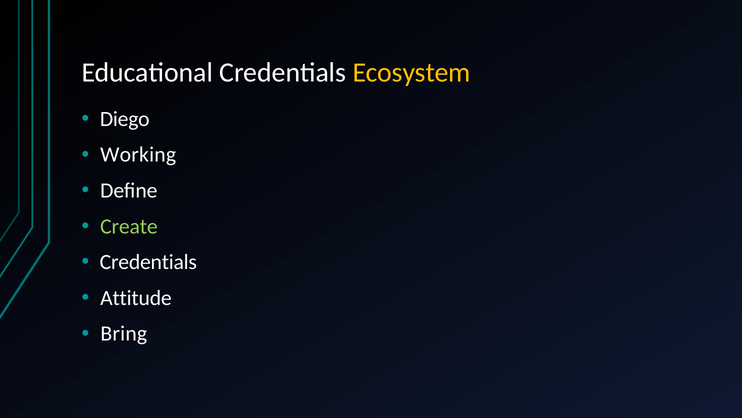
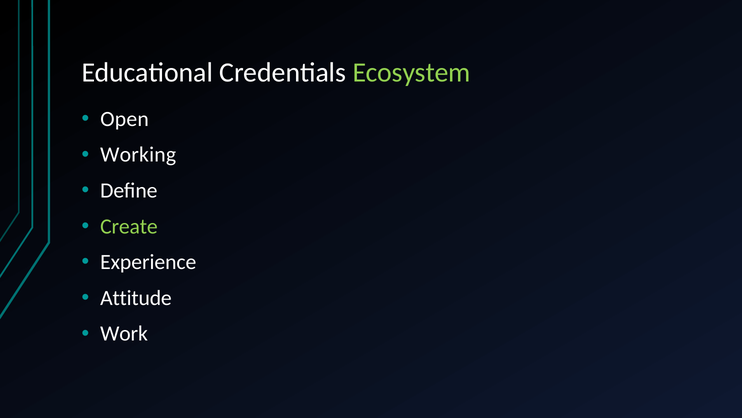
Ecosystem colour: yellow -> light green (411, 72)
Diego: Diego -> Open (125, 119)
Credentials: Credentials -> Experience (148, 262)
Bring: Bring -> Work (124, 333)
